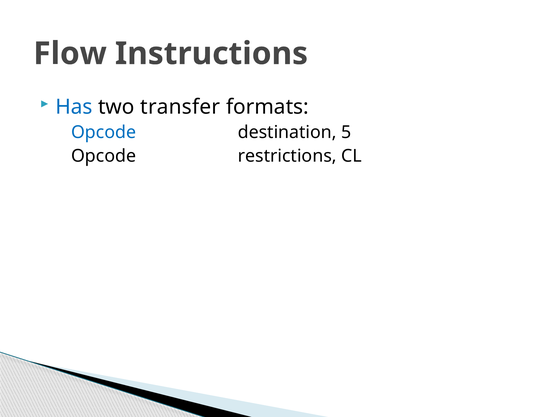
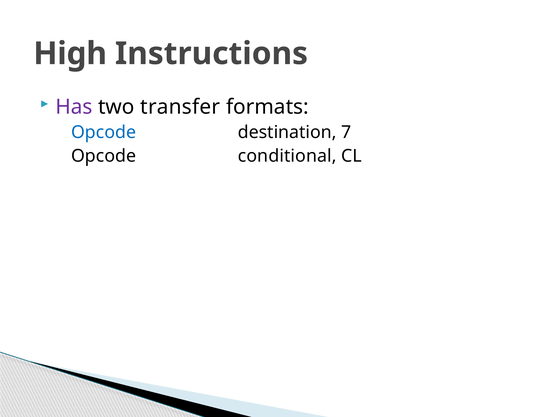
Flow: Flow -> High (70, 54)
Has colour: blue -> purple (74, 107)
5: 5 -> 7 (346, 132)
restrictions: restrictions -> conditional (287, 156)
